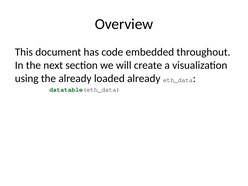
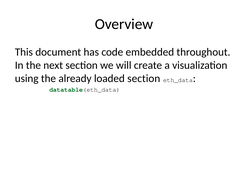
loaded already: already -> section (144, 78)
